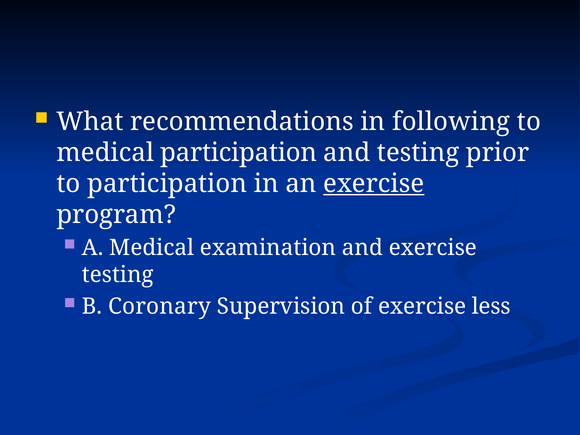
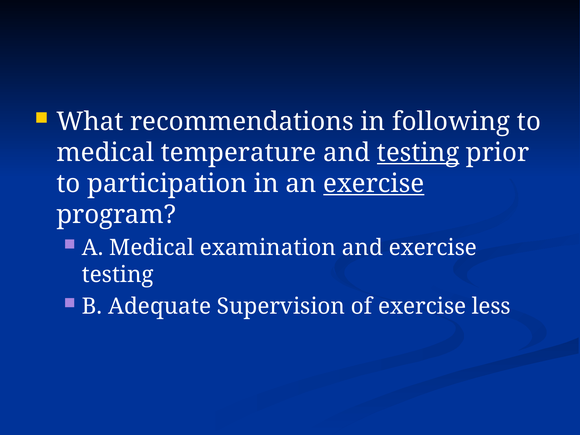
medical participation: participation -> temperature (239, 153)
testing underline: none -> present (418, 153)
Coronary: Coronary -> Adequate (160, 306)
